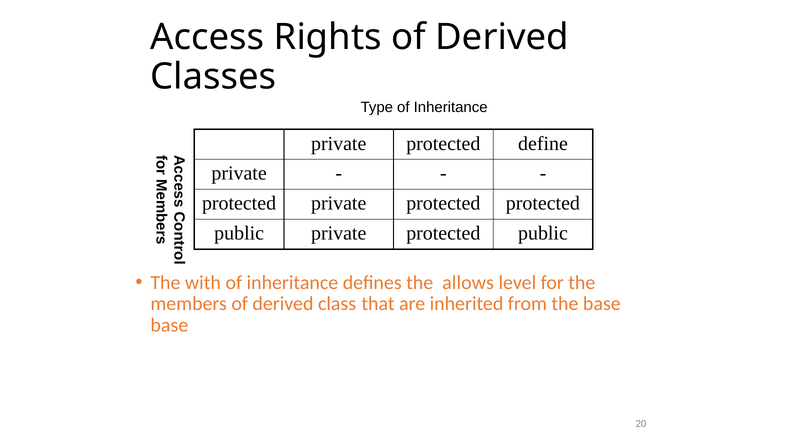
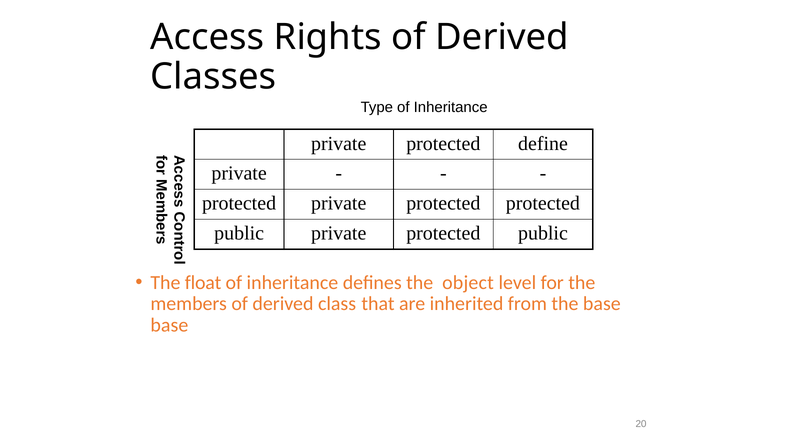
with: with -> float (203, 283)
allows: allows -> object (468, 283)
